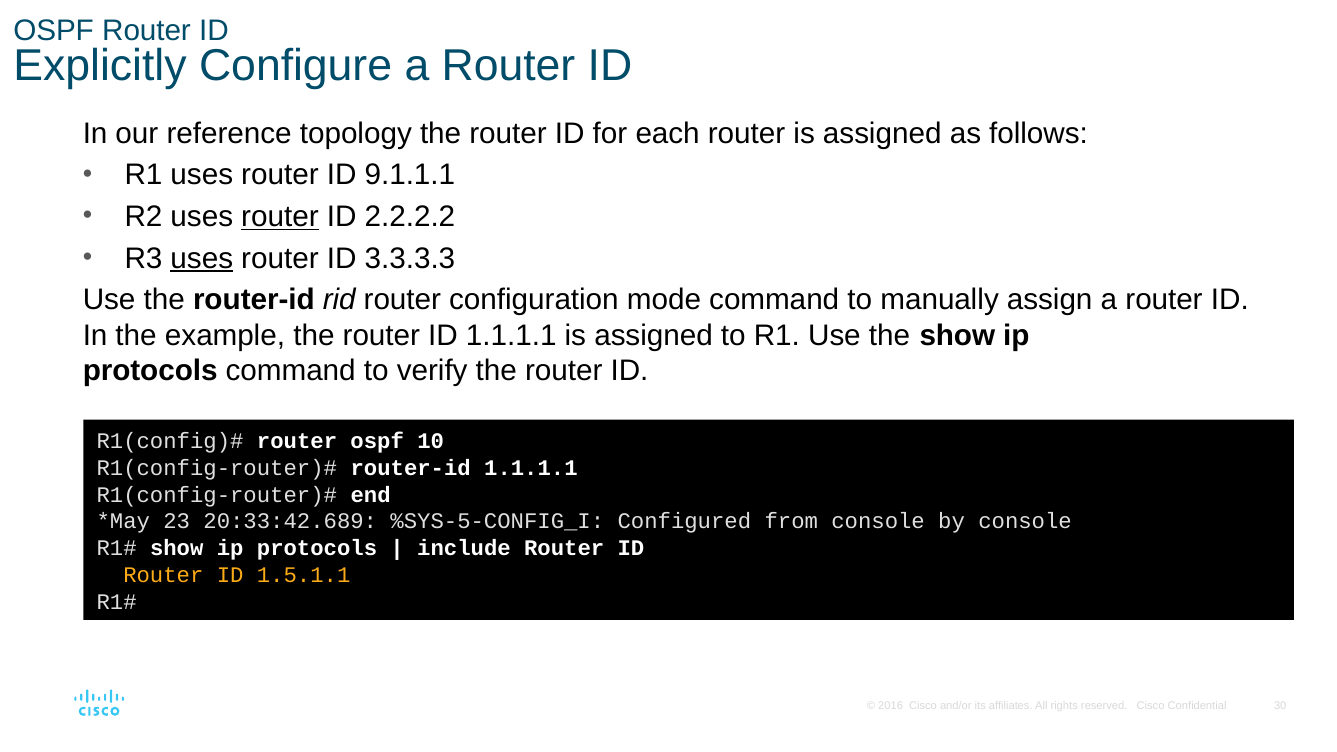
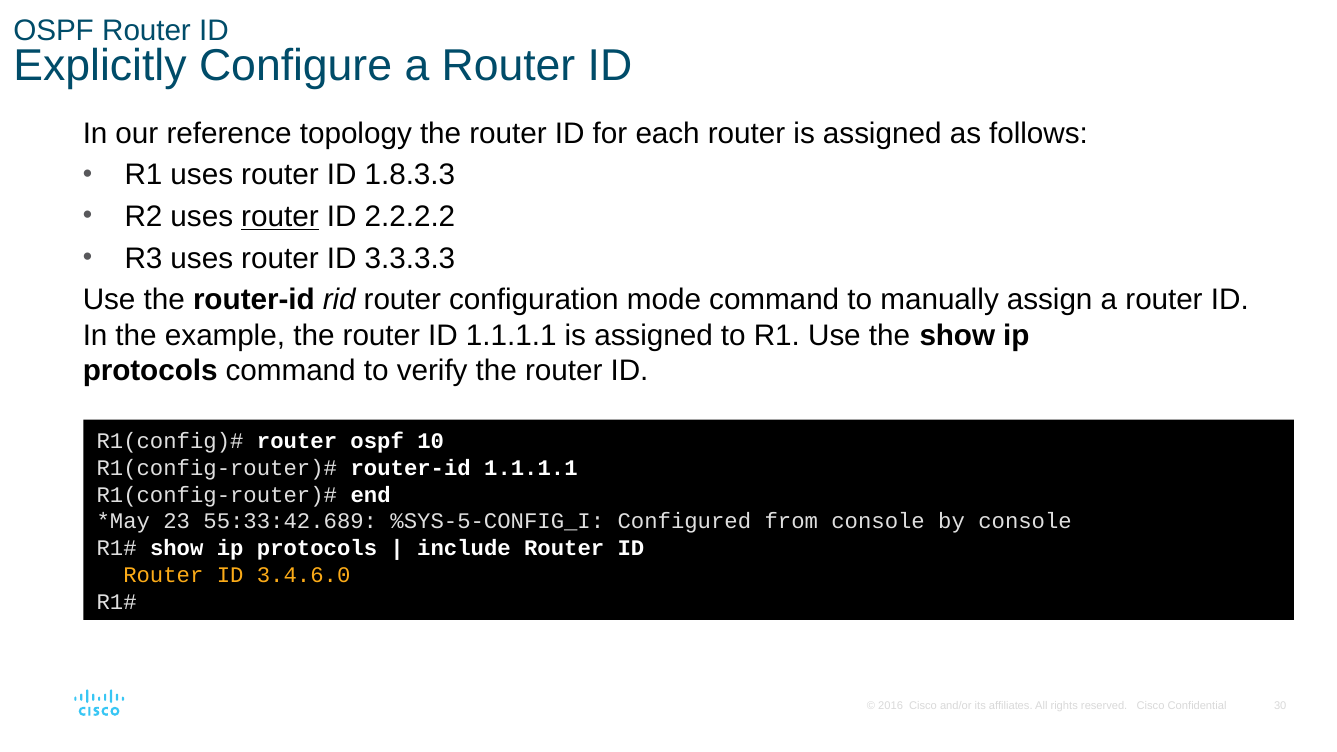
9.1.1.1: 9.1.1.1 -> 1.8.3.3 (410, 175)
uses underline: present -> none (202, 258)
20:33:42.689: 20:33:42.689 -> 55:33:42.689 (290, 522)
1.5.1.1: 1.5.1.1 -> 3.4.6.0 (304, 575)
